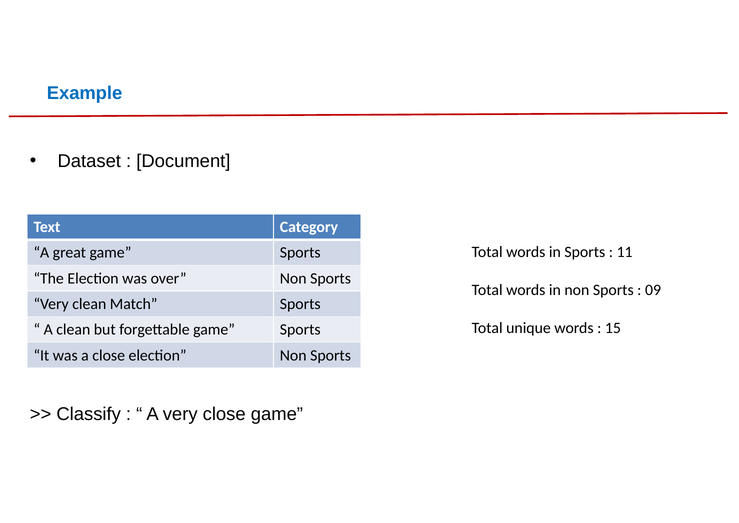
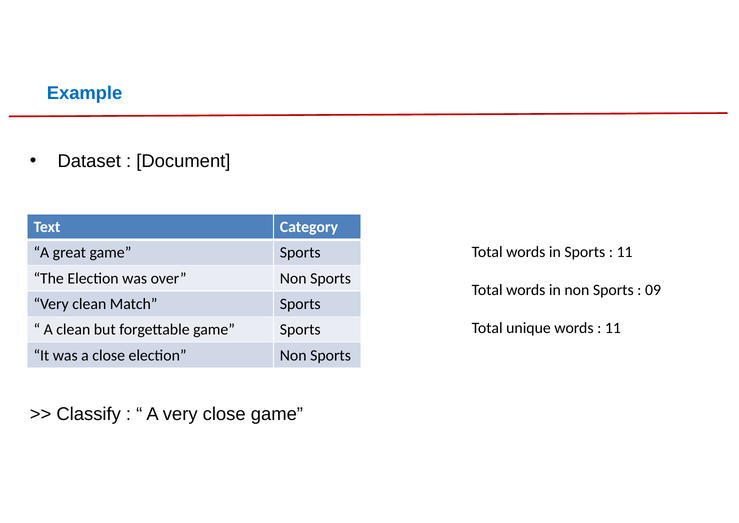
15: 15 -> 11 (613, 328)
